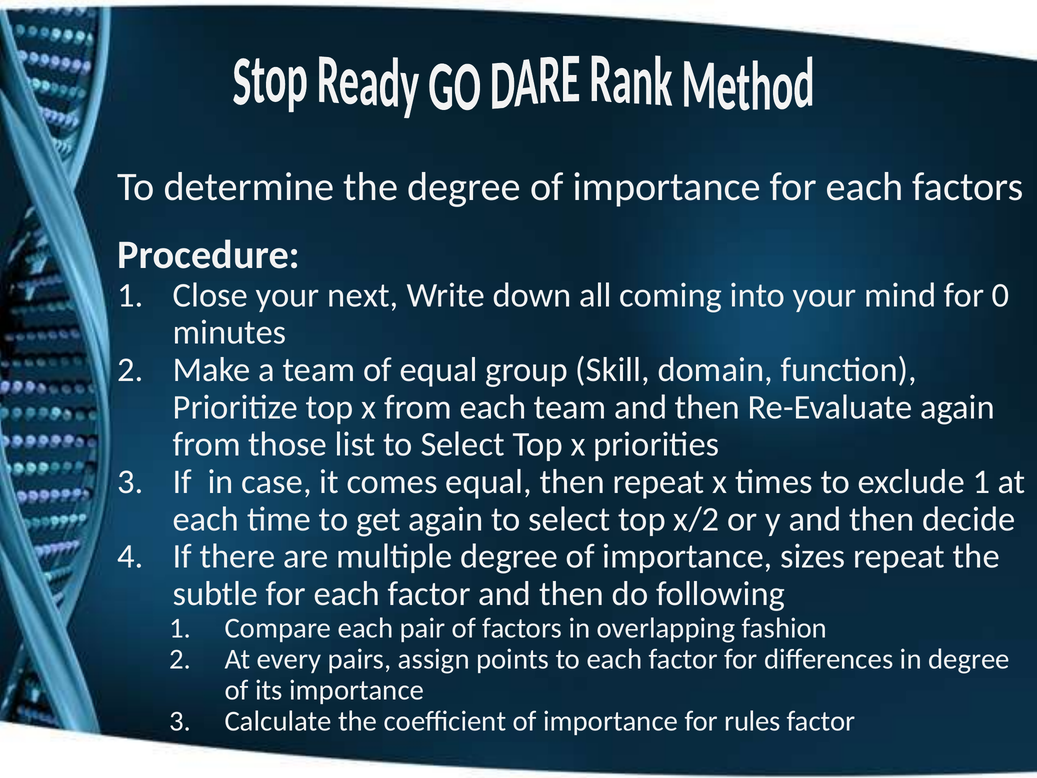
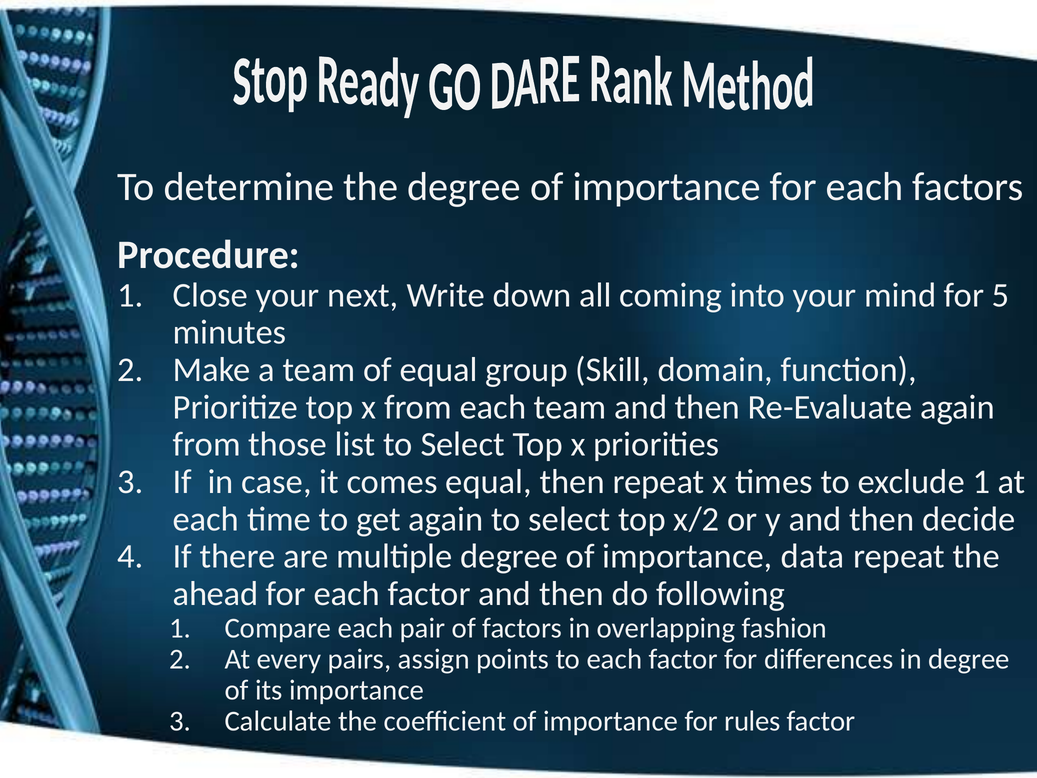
0: 0 -> 5 (1001, 295)
sizes: sizes -> data (813, 556)
subtle: subtle -> ahead (215, 594)
